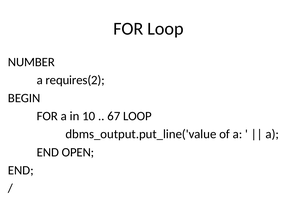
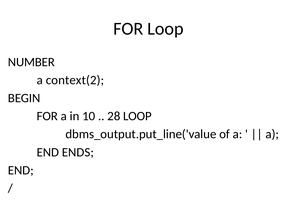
requires(2: requires(2 -> context(2 (75, 80)
67: 67 -> 28 (114, 116)
OPEN: OPEN -> ENDS (78, 152)
